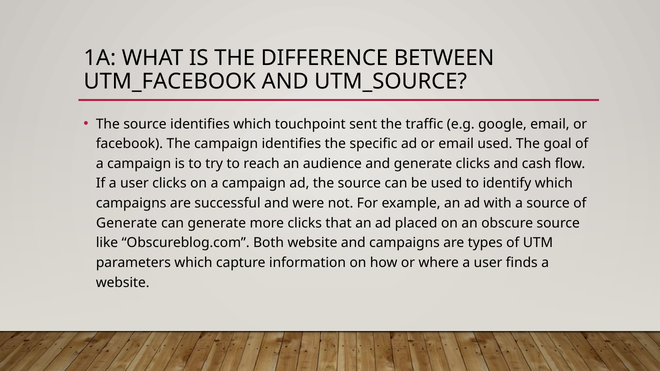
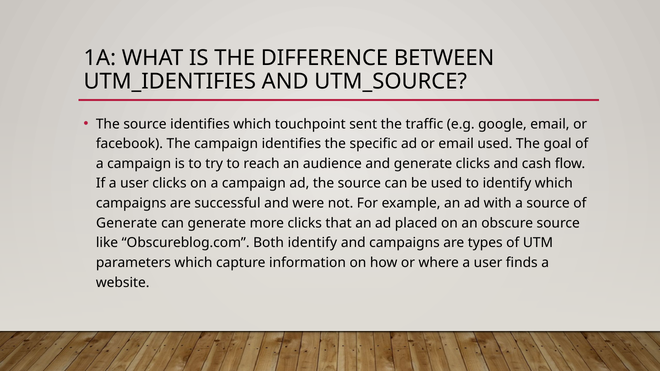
UTM_FACEBOOK: UTM_FACEBOOK -> UTM_IDENTIFIES (170, 82)
Both website: website -> identify (312, 243)
